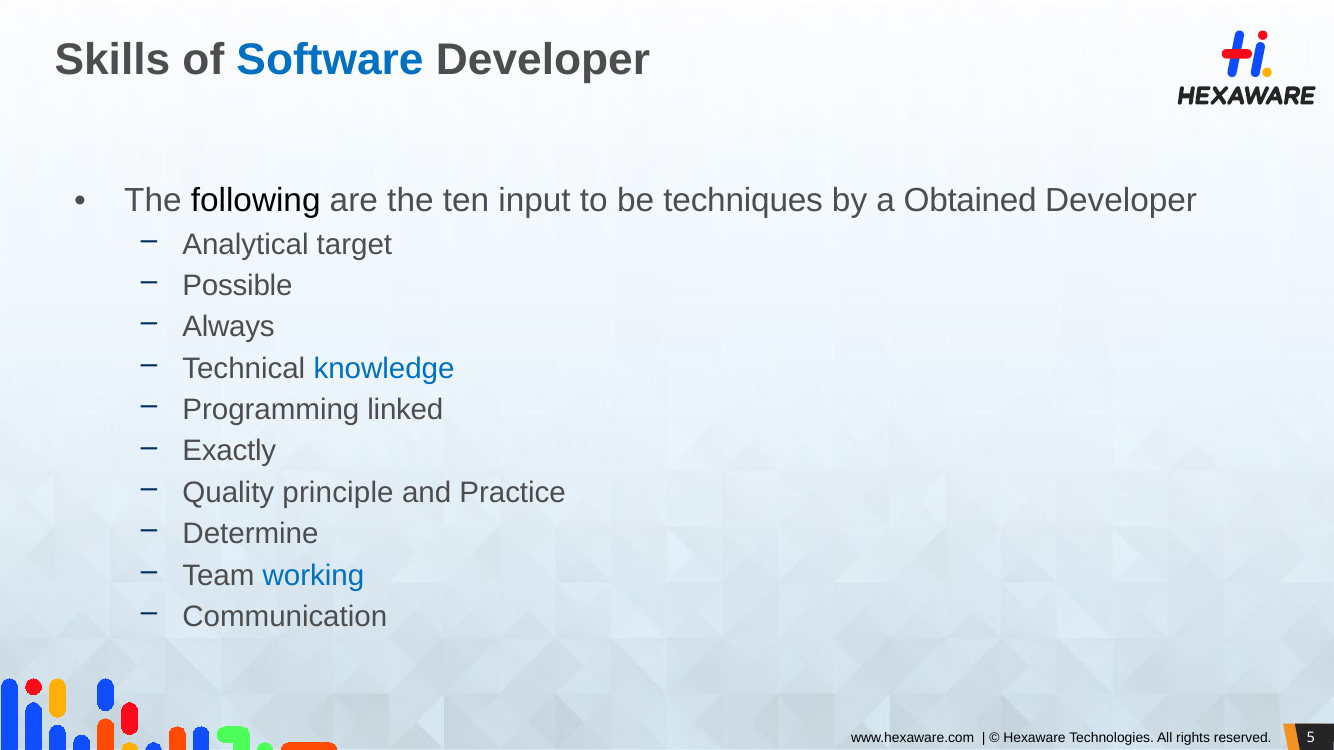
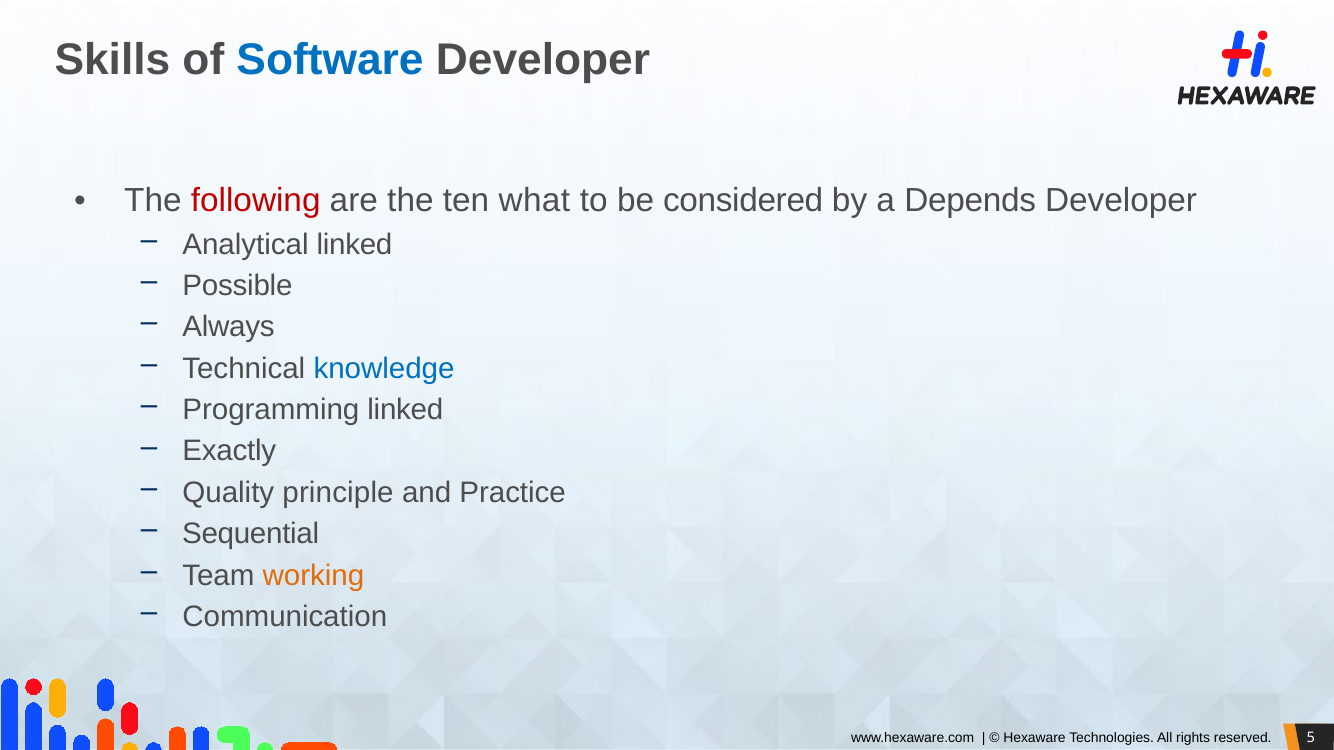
following colour: black -> red (256, 201)
input: input -> what (534, 201)
techniques: techniques -> considered (743, 201)
Obtained: Obtained -> Depends (970, 201)
Analytical target: target -> linked (355, 244)
Determine: Determine -> Sequential (251, 534)
working colour: blue -> orange (313, 576)
